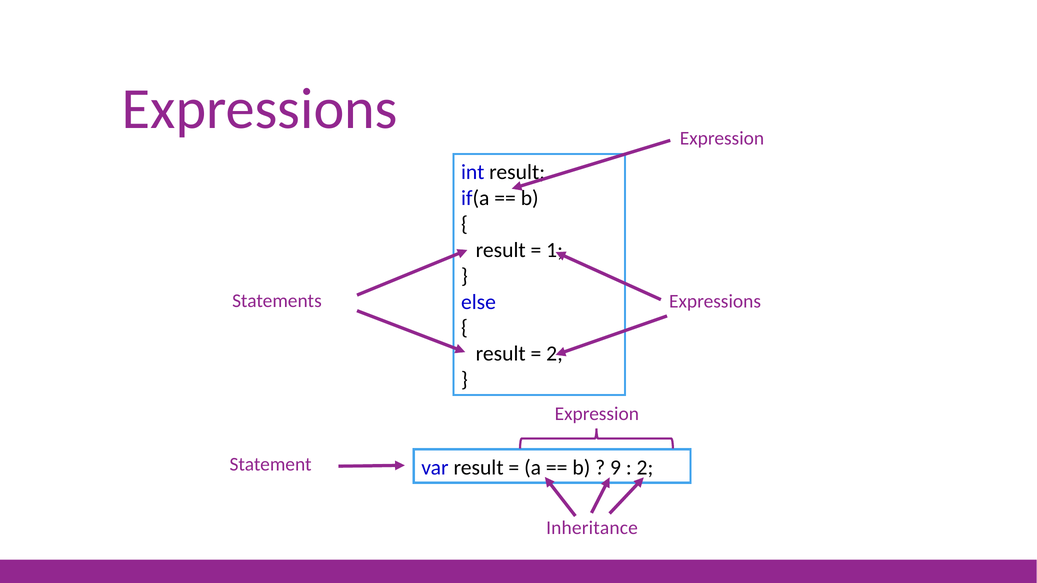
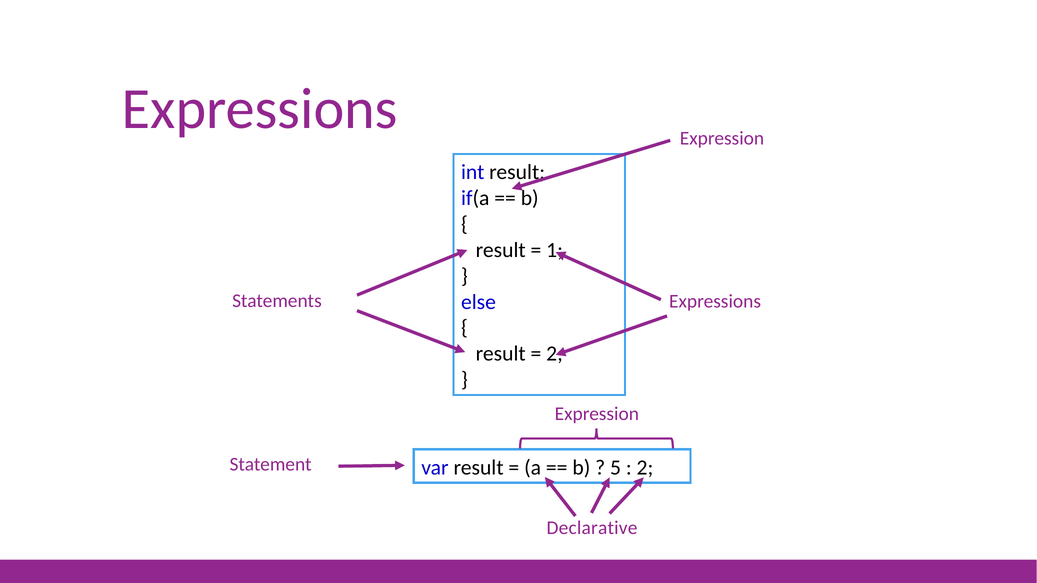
9: 9 -> 5 (616, 468)
Inheritance: Inheritance -> Declarative (592, 528)
